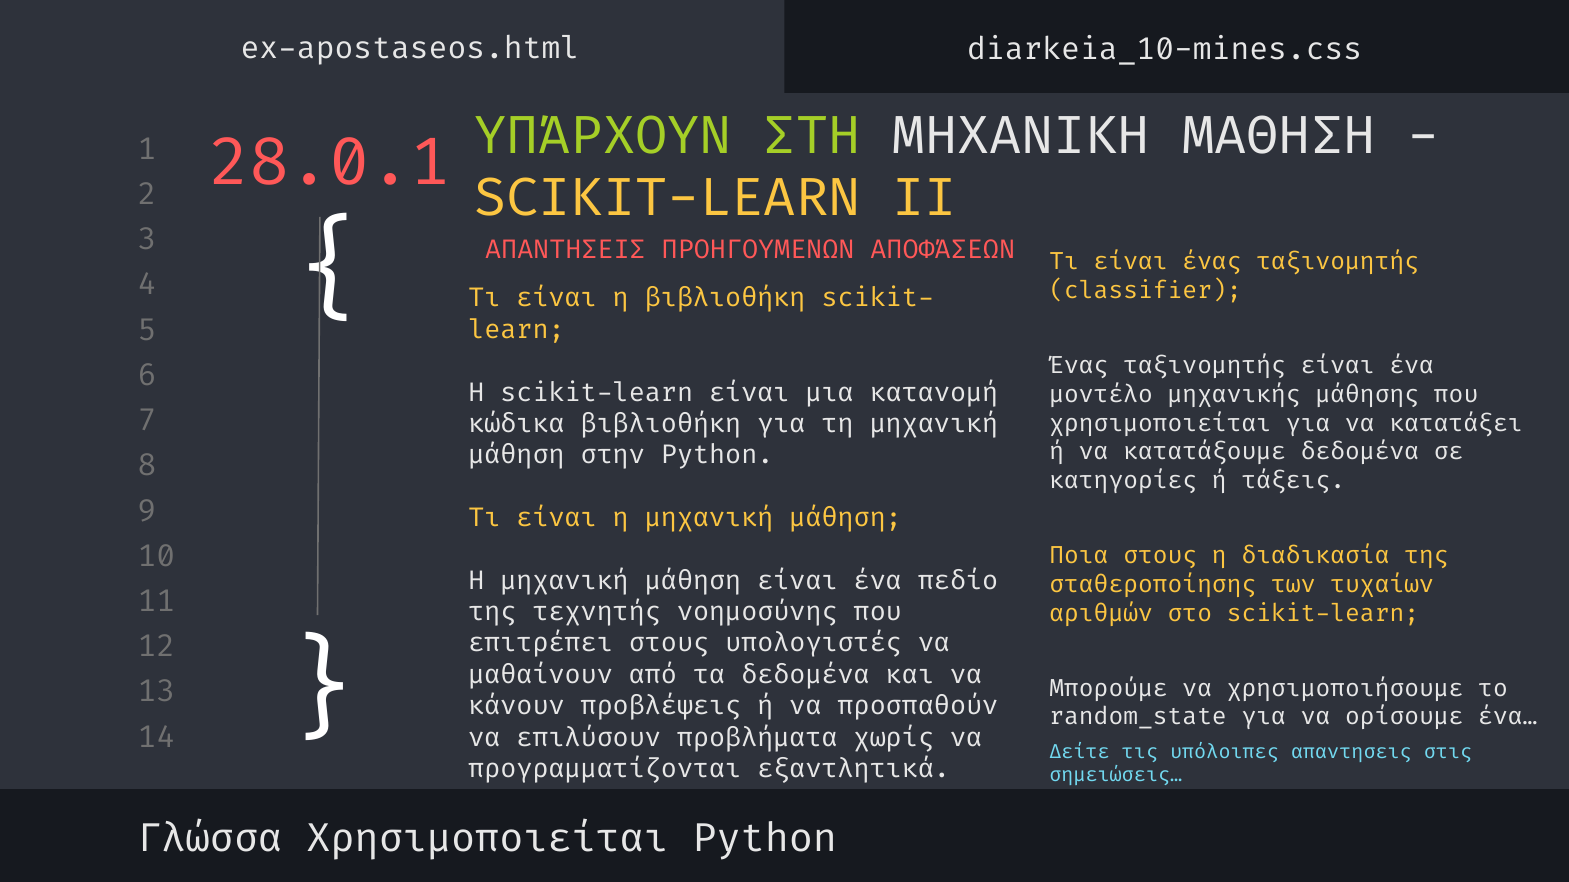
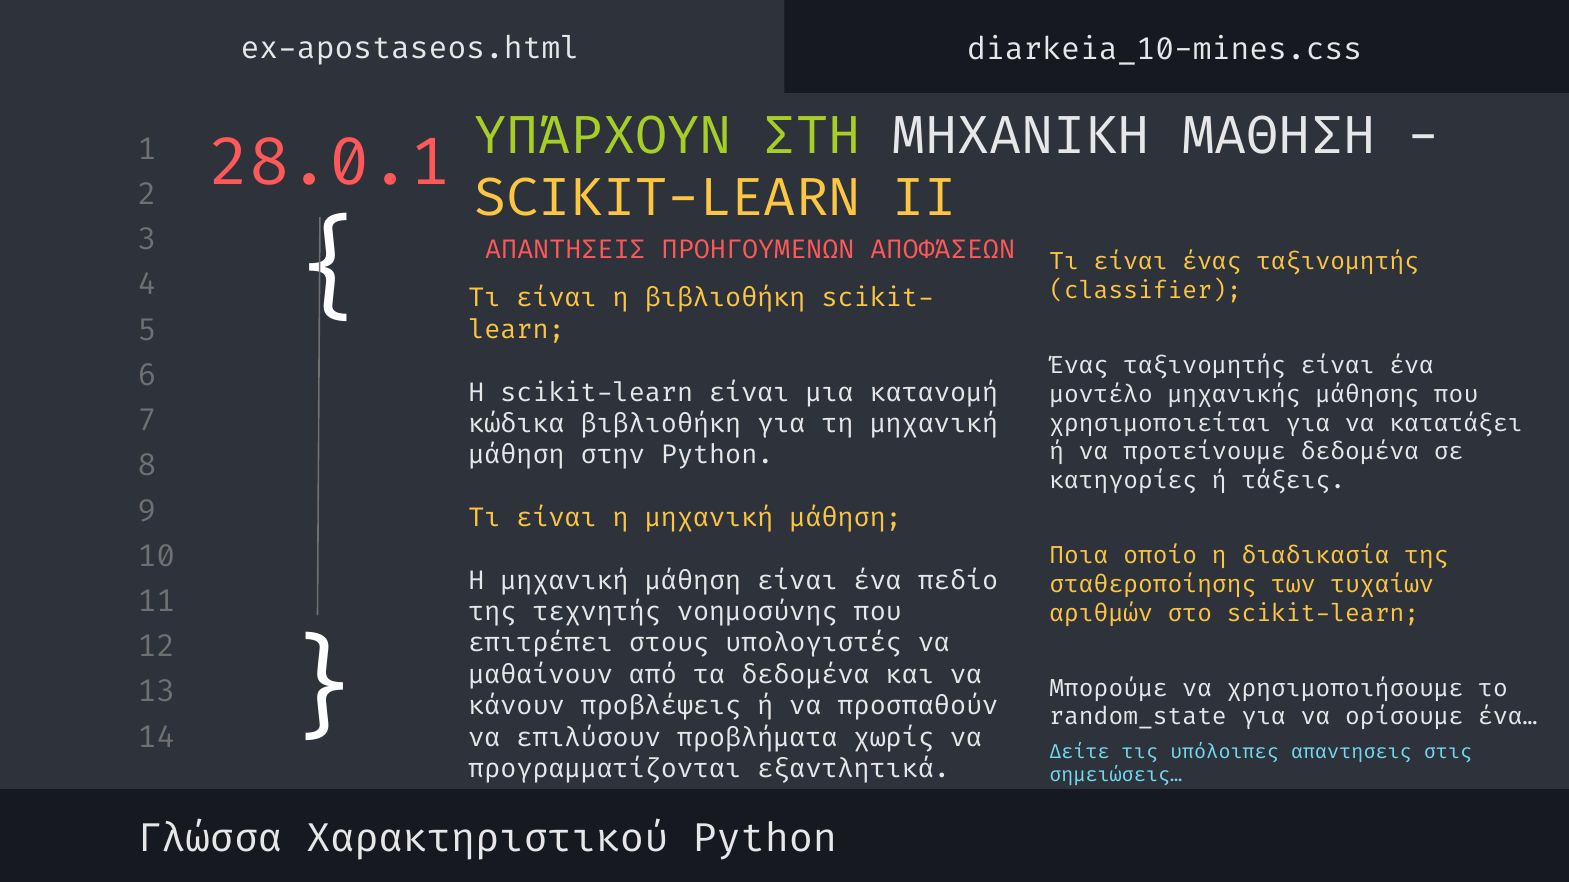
κατατάξουμε: κατατάξουμε -> προτείνουμε (1205, 452)
Ποια στους: στους -> οποίο (1160, 556)
Γλώσσα Χρησιμοποιείται: Χρησιμοποιείται -> Χαρακτηριστικού (487, 839)
